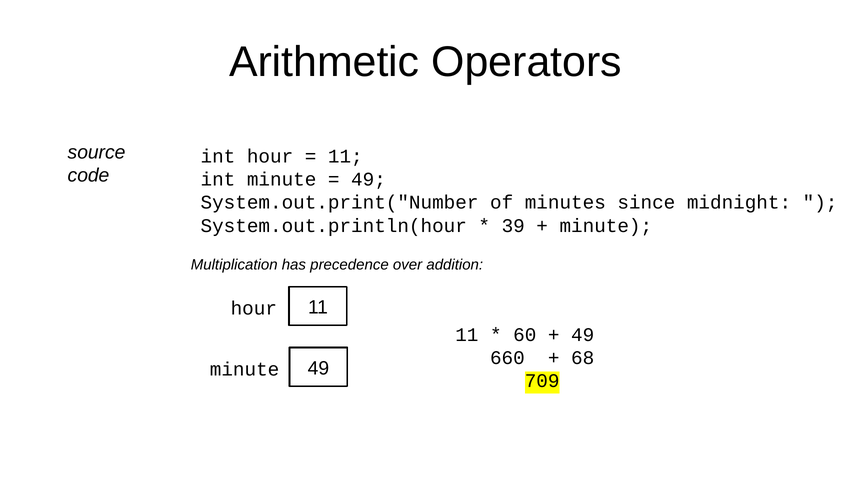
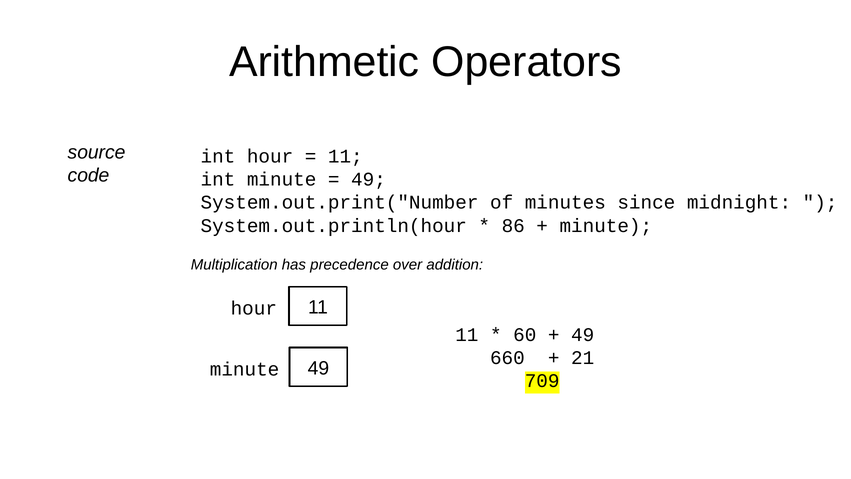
39: 39 -> 86 (513, 226)
68: 68 -> 21 (583, 358)
